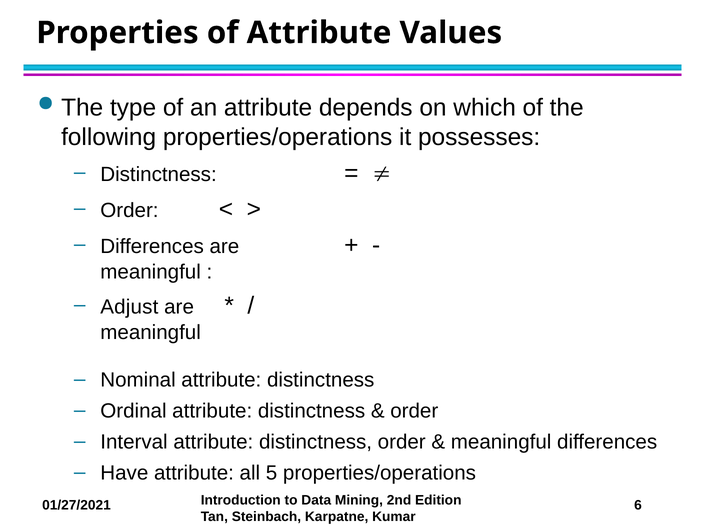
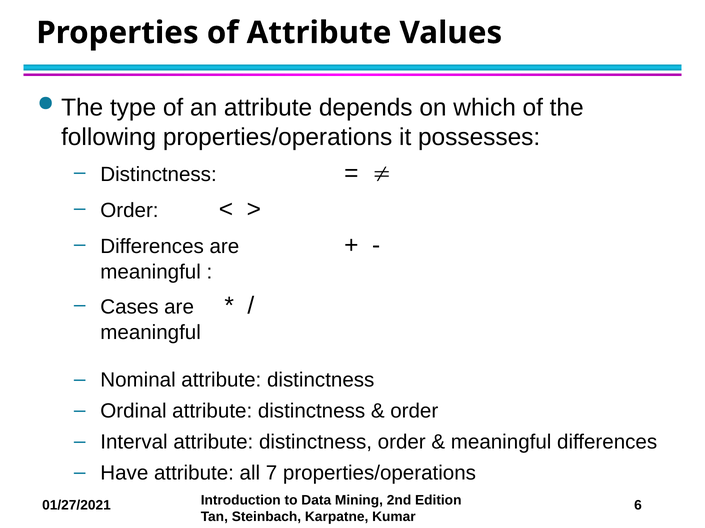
Adjust: Adjust -> Cases (129, 307)
5: 5 -> 7 (272, 473)
